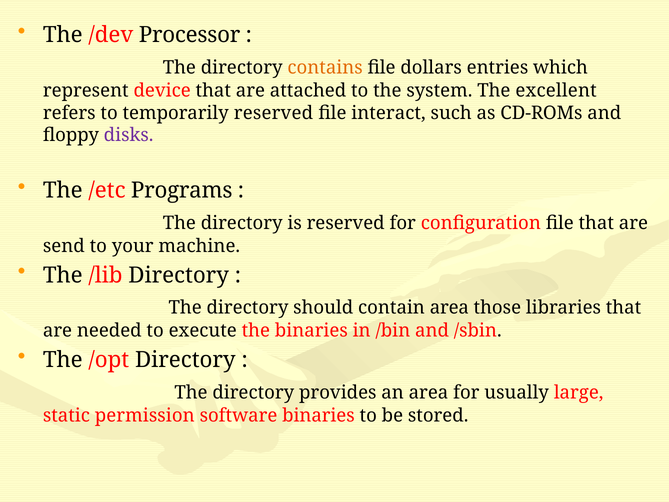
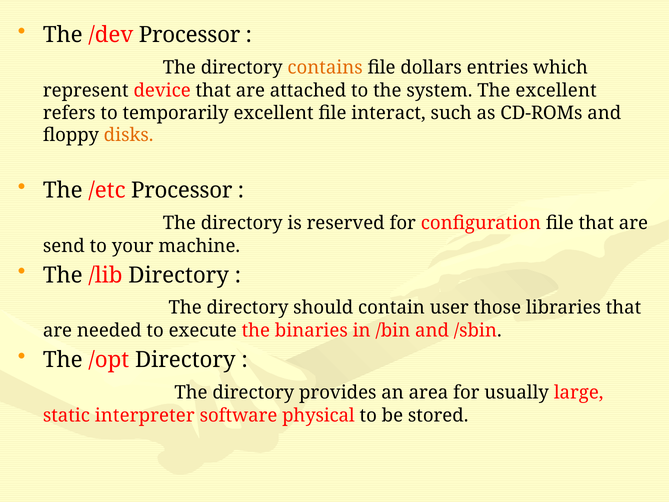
temporarily reserved: reserved -> excellent (274, 113)
disks colour: purple -> orange (129, 135)
/etc Programs: Programs -> Processor (182, 190)
contain area: area -> user (449, 308)
permission: permission -> interpreter (145, 415)
software binaries: binaries -> physical (318, 415)
